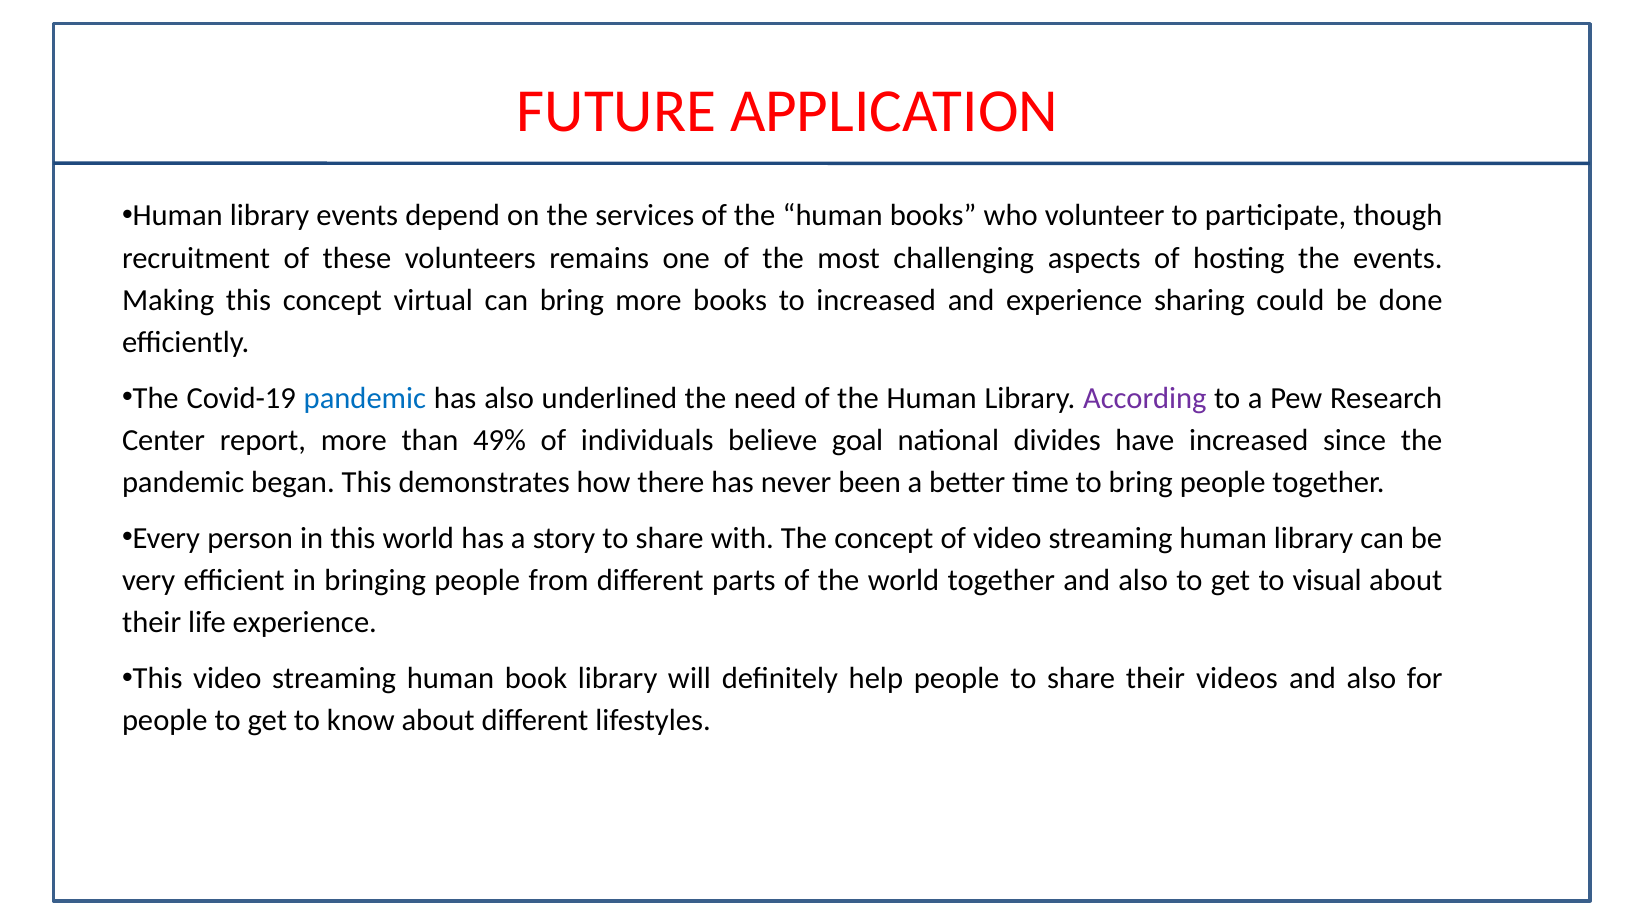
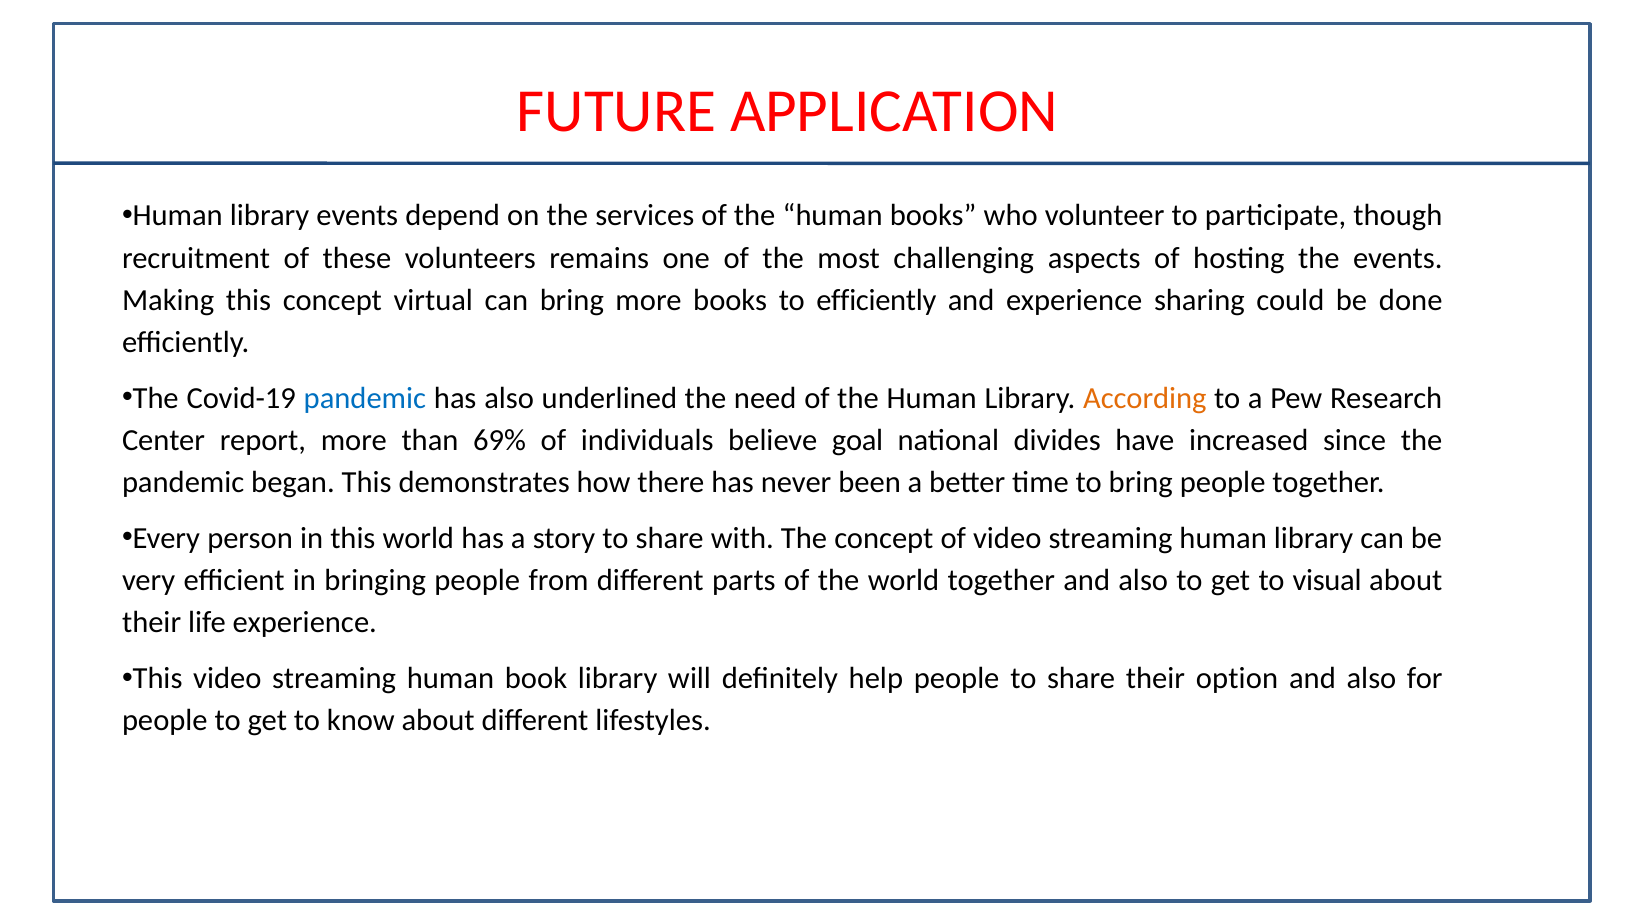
to increased: increased -> efficiently (876, 300)
According colour: purple -> orange (1145, 398)
49%: 49% -> 69% (500, 440)
videos: videos -> option (1237, 679)
